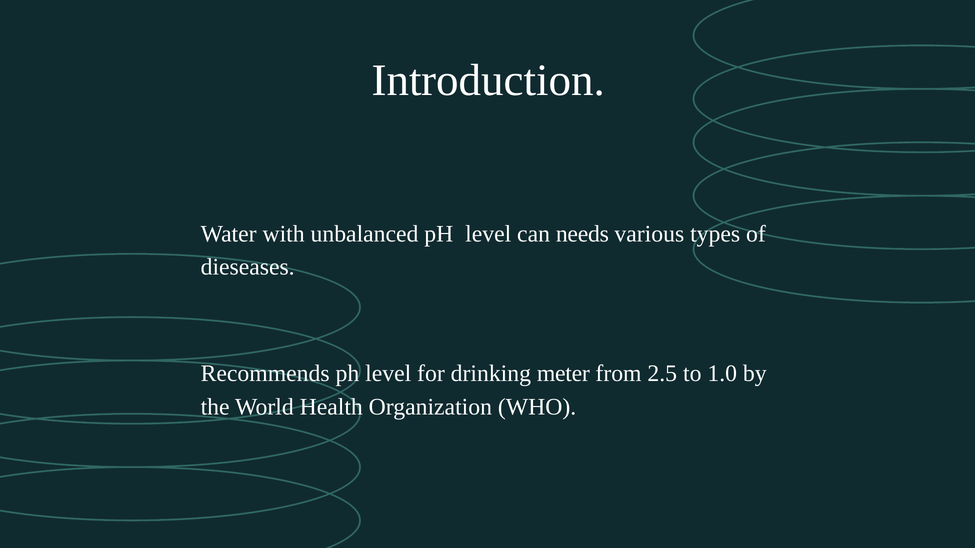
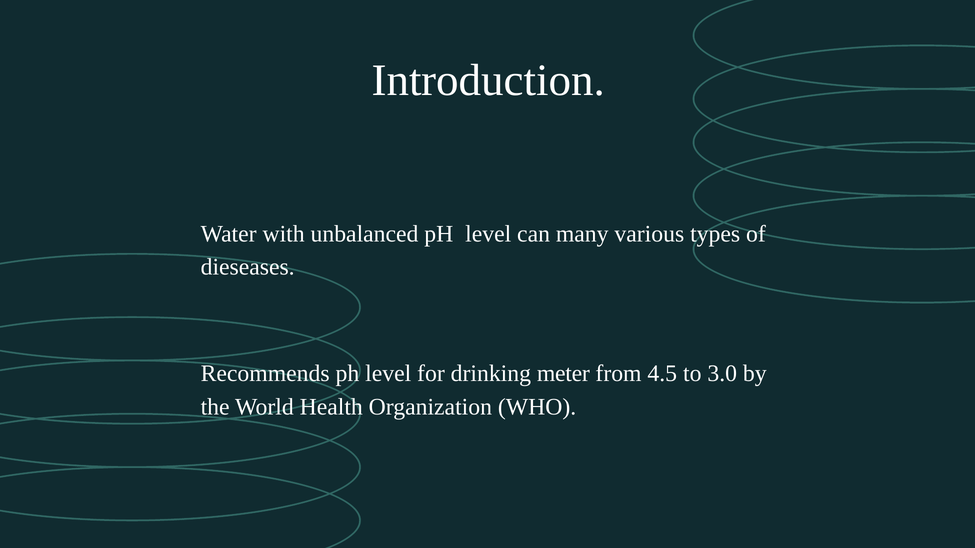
needs: needs -> many (582, 234)
2.5: 2.5 -> 4.5 (662, 374)
1.0: 1.0 -> 3.0 (722, 374)
